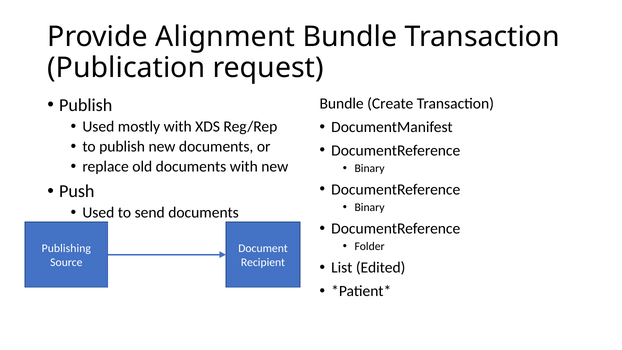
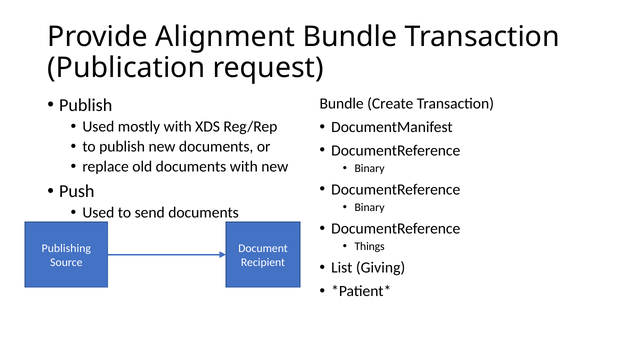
Folder: Folder -> Things (370, 246)
Edited: Edited -> Giving (381, 268)
